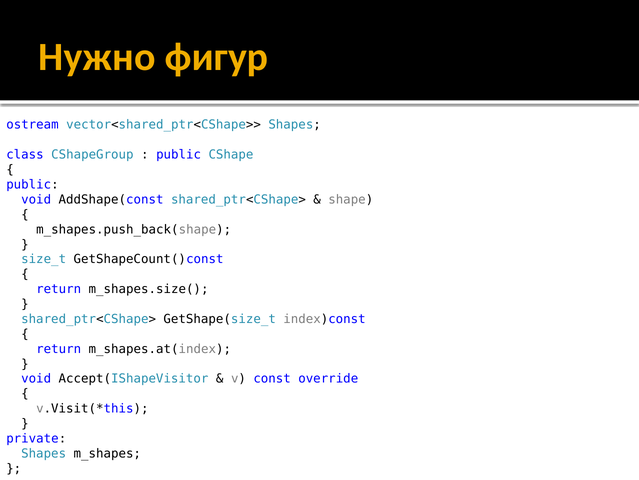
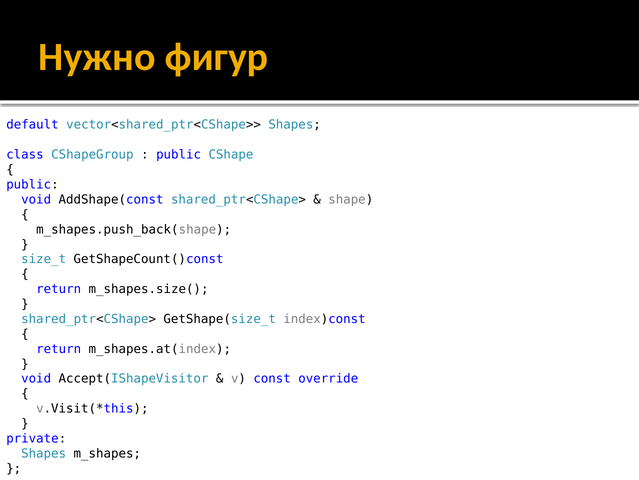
ostream: ostream -> default (32, 125)
